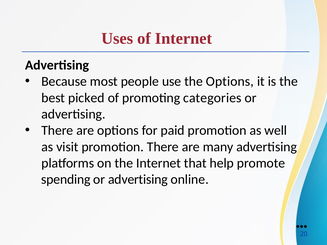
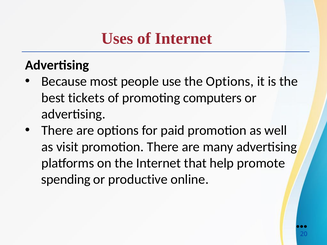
picked: picked -> tickets (86, 98)
categories: categories -> computers (212, 98)
advertising: advertising -> productive (138, 180)
